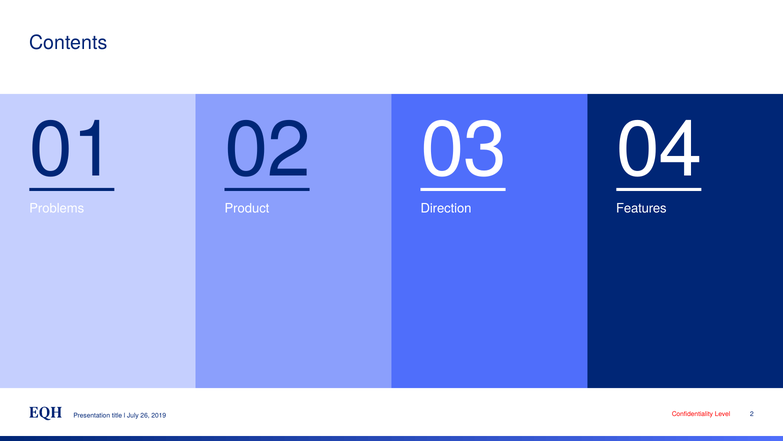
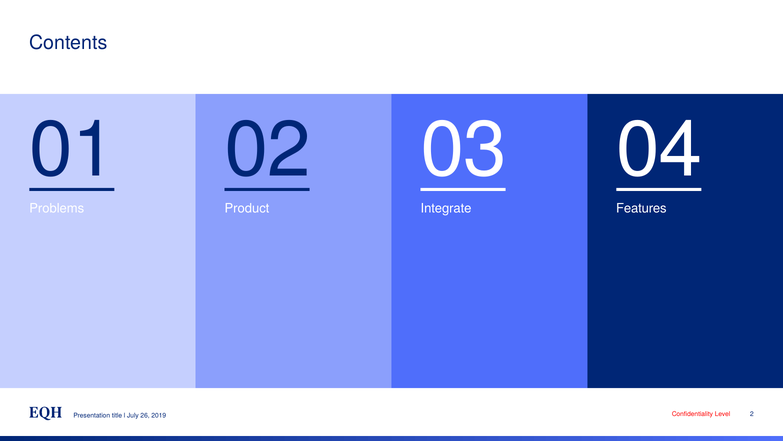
Direction: Direction -> Integrate (446, 208)
